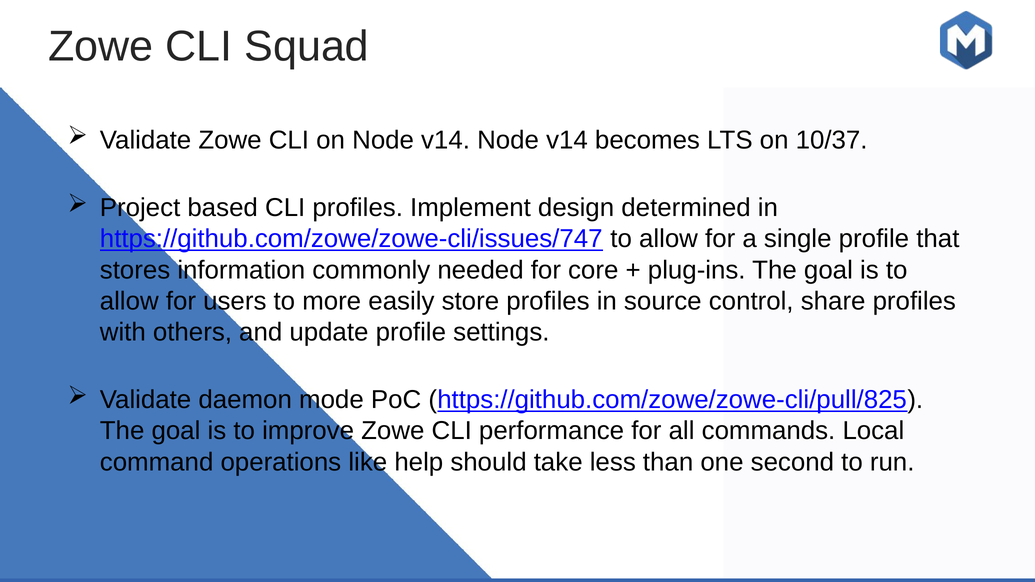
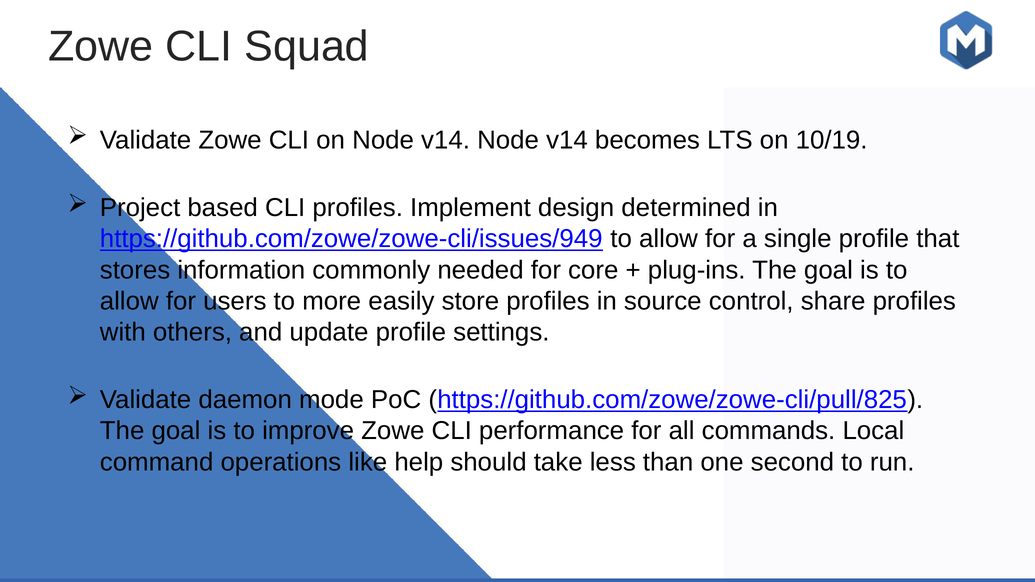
10/37: 10/37 -> 10/19 (832, 140)
https://github.com/zowe/zowe-cli/issues/747: https://github.com/zowe/zowe-cli/issues/747 -> https://github.com/zowe/zowe-cli/issues/949 (351, 239)
